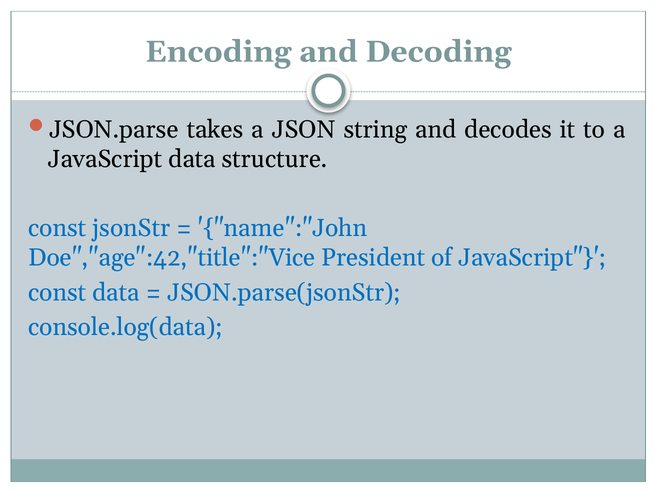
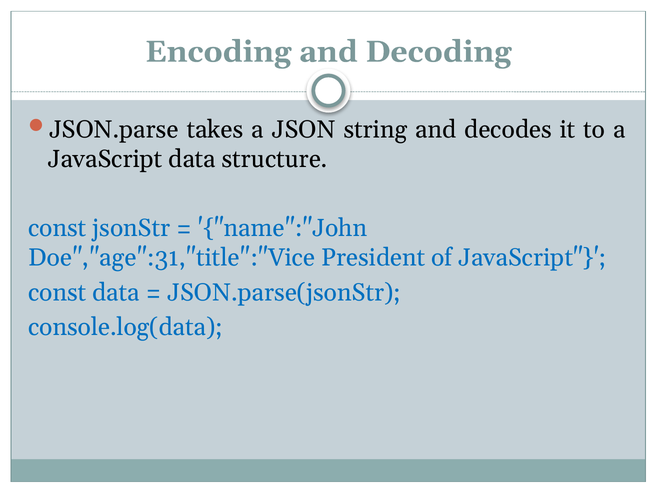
Doe","age":42,"title":"Vice: Doe","age":42,"title":"Vice -> Doe","age":31,"title":"Vice (172, 258)
